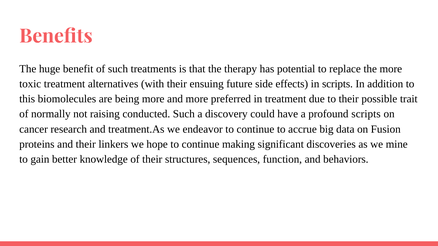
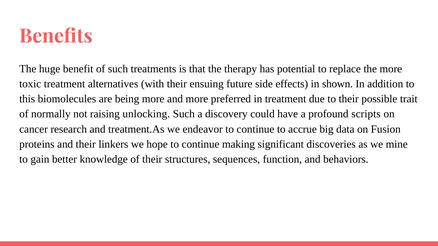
in scripts: scripts -> shown (337, 84)
conducted: conducted -> unlocking (146, 114)
